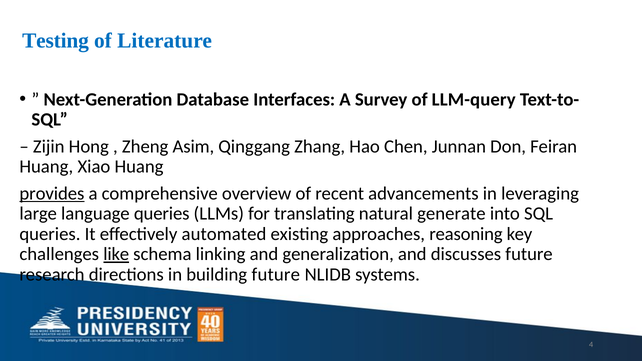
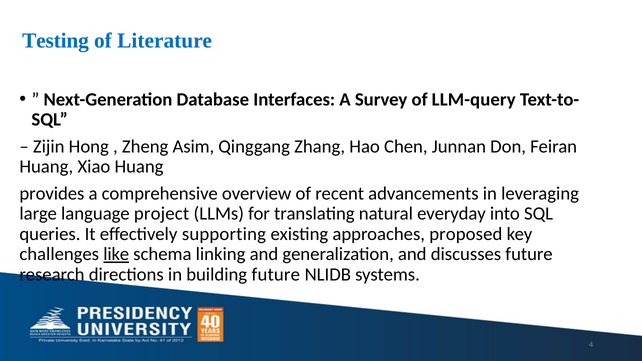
provides underline: present -> none (52, 194)
language queries: queries -> project (162, 214)
generate: generate -> everyday (451, 214)
automated: automated -> supporting (224, 234)
reasoning: reasoning -> proposed (466, 234)
